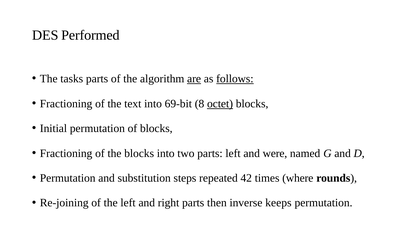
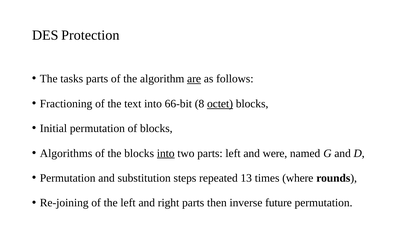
Performed: Performed -> Protection (90, 35)
follows underline: present -> none (235, 79)
69-bit: 69-bit -> 66-bit (178, 104)
Fractioning: Fractioning -> Algorithms (66, 153)
into underline: none -> present (166, 153)
42: 42 -> 13 (246, 178)
keeps: keeps -> future (279, 203)
